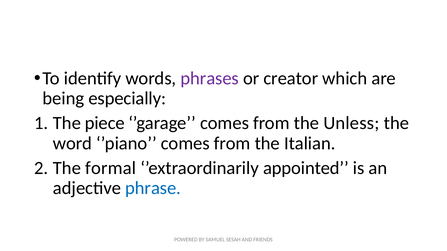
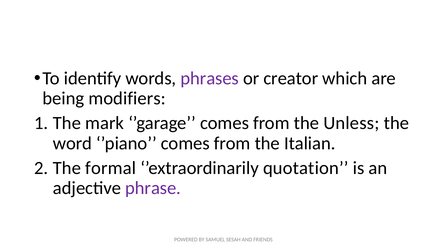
especially: especially -> modifiers (127, 99)
piece: piece -> mark (105, 123)
appointed: appointed -> quotation (306, 168)
phrase colour: blue -> purple (153, 188)
